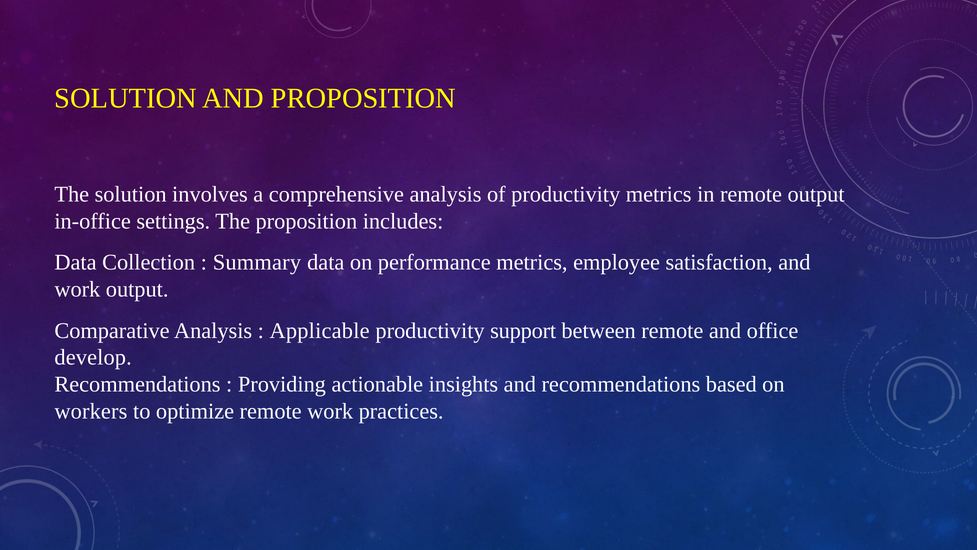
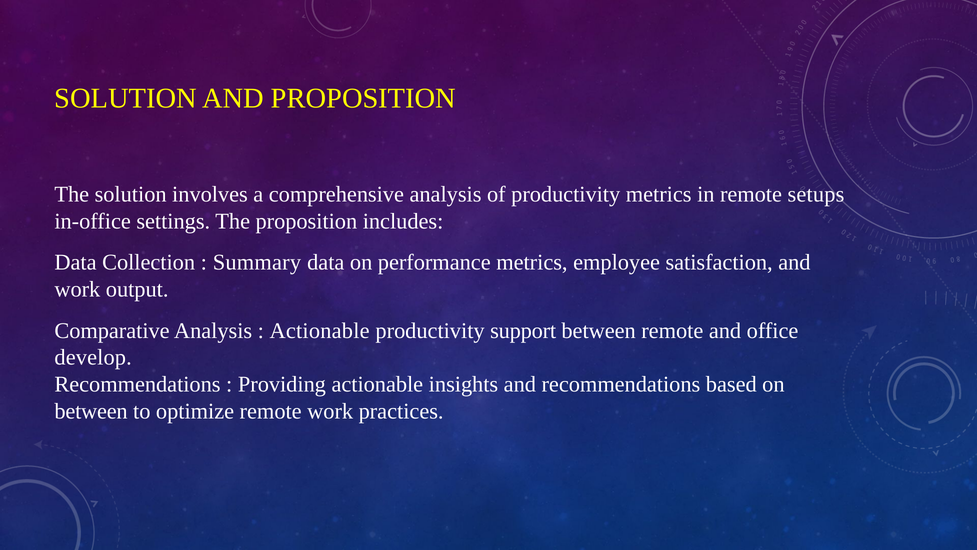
remote output: output -> setups (816, 194)
Applicable: Applicable -> Actionable (320, 330)
workers: workers -> between (91, 411)
